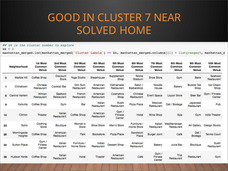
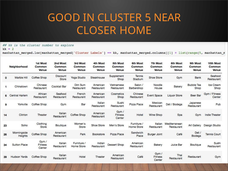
7: 7 -> 5 (148, 18)
SOLVED: SOLVED -> CLOSER (96, 31)
